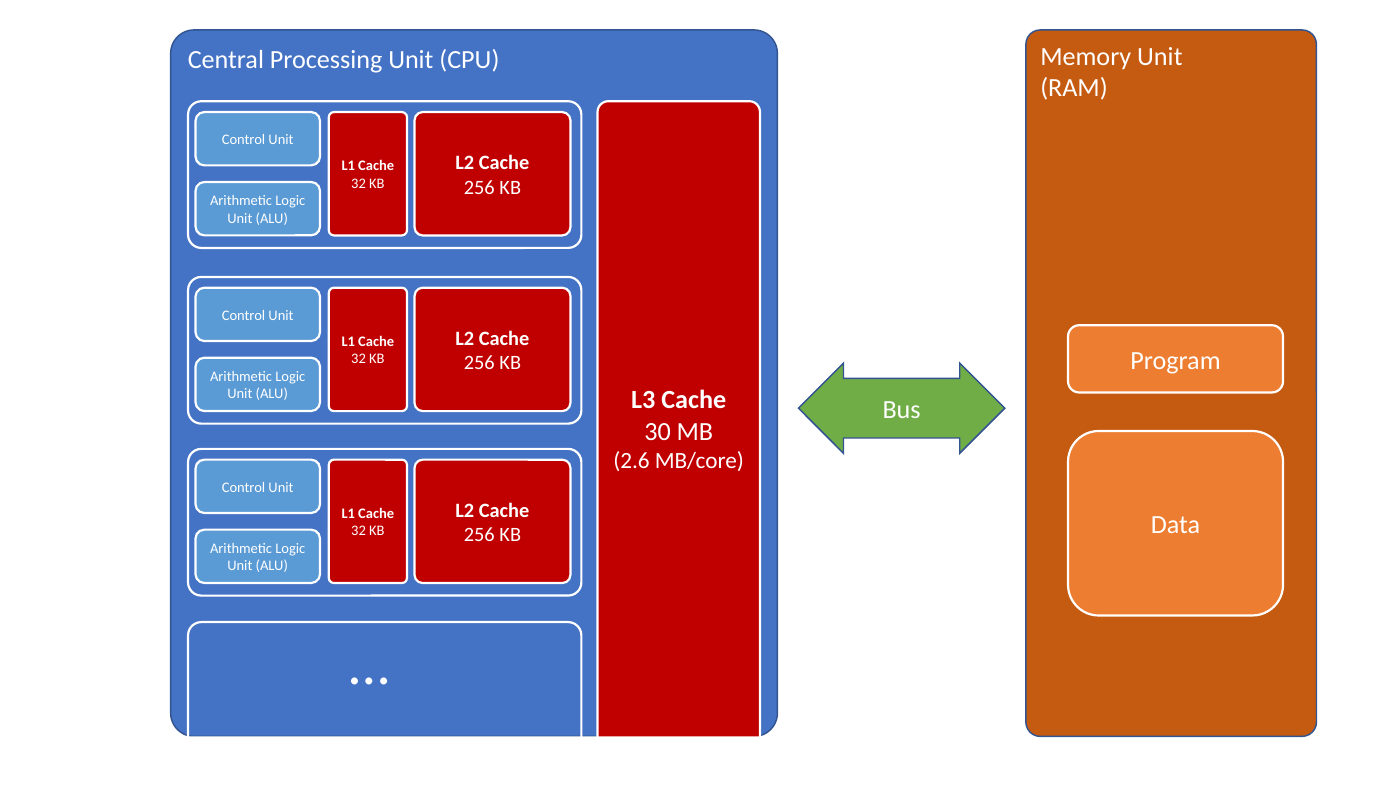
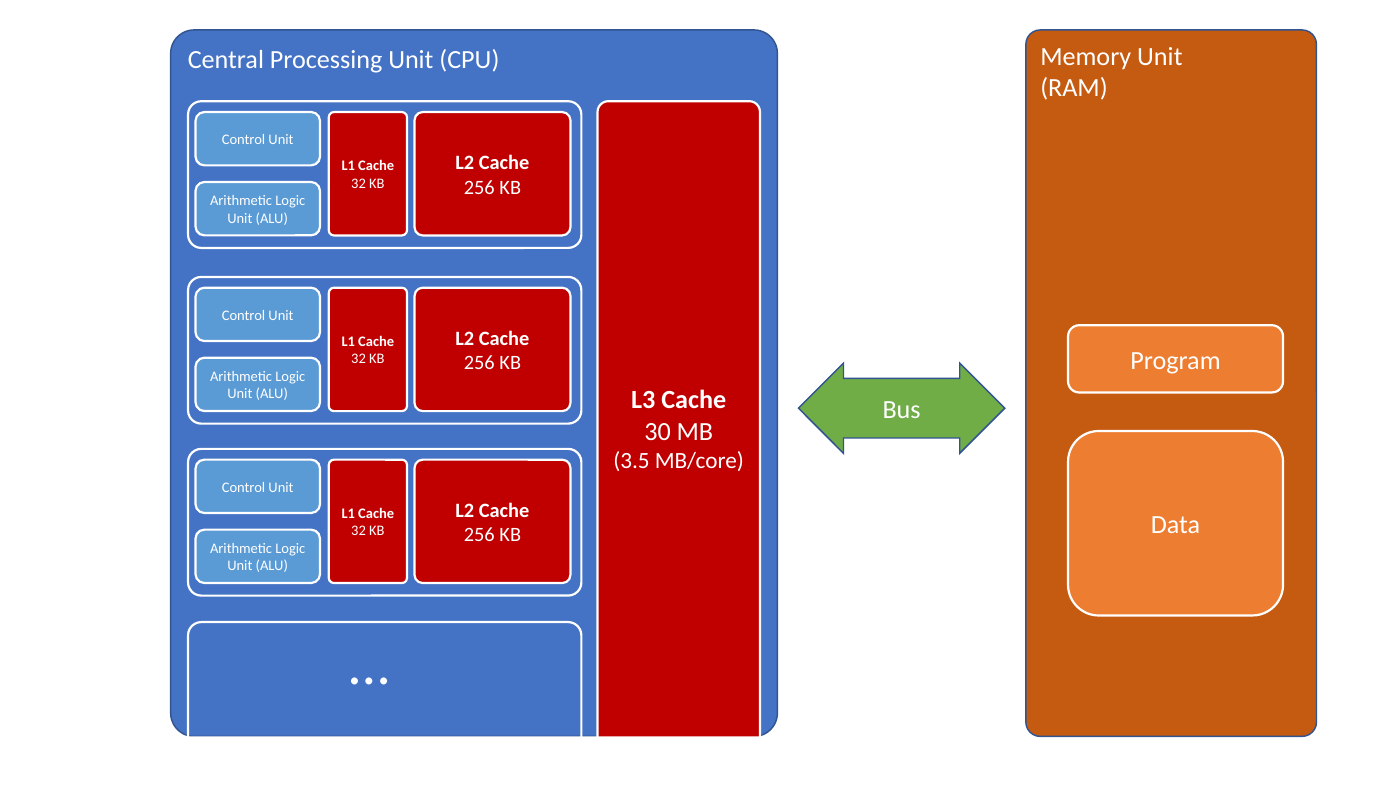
2.6: 2.6 -> 3.5 (631, 461)
